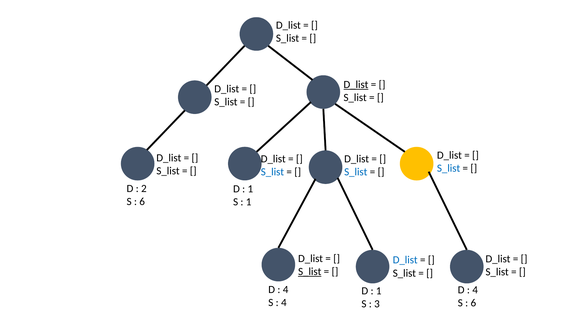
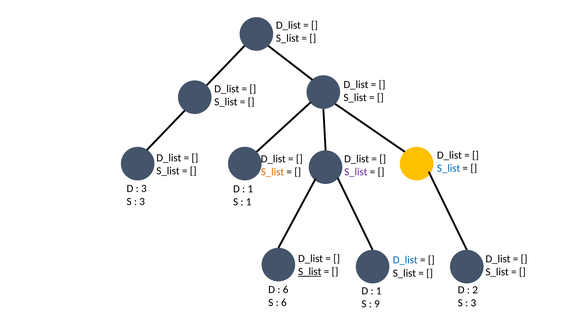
D_list underline: present -> none (356, 85)
S_list colour: blue -> orange (272, 172)
S_list colour: blue -> purple (356, 172)
2: 2 -> 3 (144, 188)
6: 6 -> 3 (142, 202)
4: 4 -> 6 (286, 289)
4: 4 -> 2 (475, 290)
4: 4 -> 6 (284, 302)
6: 6 -> 3 (473, 303)
3: 3 -> 9 (377, 304)
